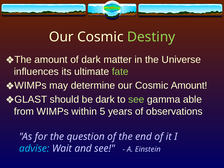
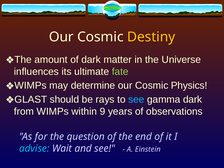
Destiny colour: light green -> yellow (151, 37)
Cosmic Amount: Amount -> Physics (189, 86)
be dark: dark -> rays (105, 99)
see colour: light green -> light blue (136, 99)
gamma able: able -> dark (193, 99)
5: 5 -> 9 (102, 111)
